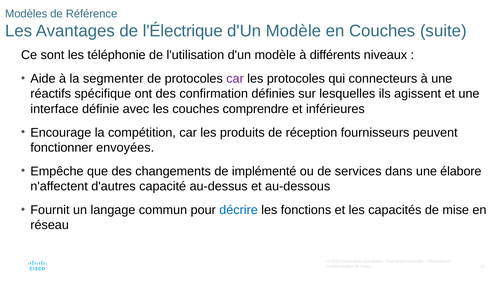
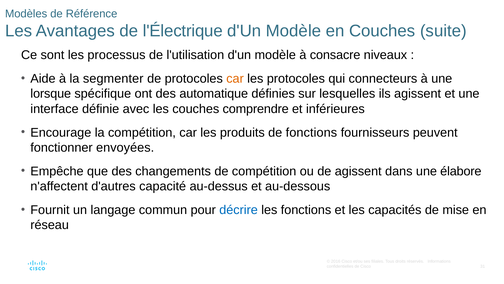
téléphonie: téléphonie -> processus (116, 55)
différents: différents -> consacre (335, 55)
car colour: purple -> orange (235, 79)
réactifs: réactifs -> lorsque (51, 94)
confirmation: confirmation -> automatique (214, 94)
de réception: réception -> fonctions (311, 132)
de implémenté: implémenté -> compétition (264, 171)
de services: services -> agissent (358, 171)
